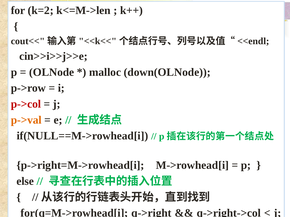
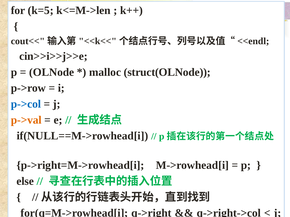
k=2: k=2 -> k=5 (41, 10)
down(OLNode: down(OLNode -> struct(OLNode (167, 72)
p->col colour: red -> blue (26, 104)
